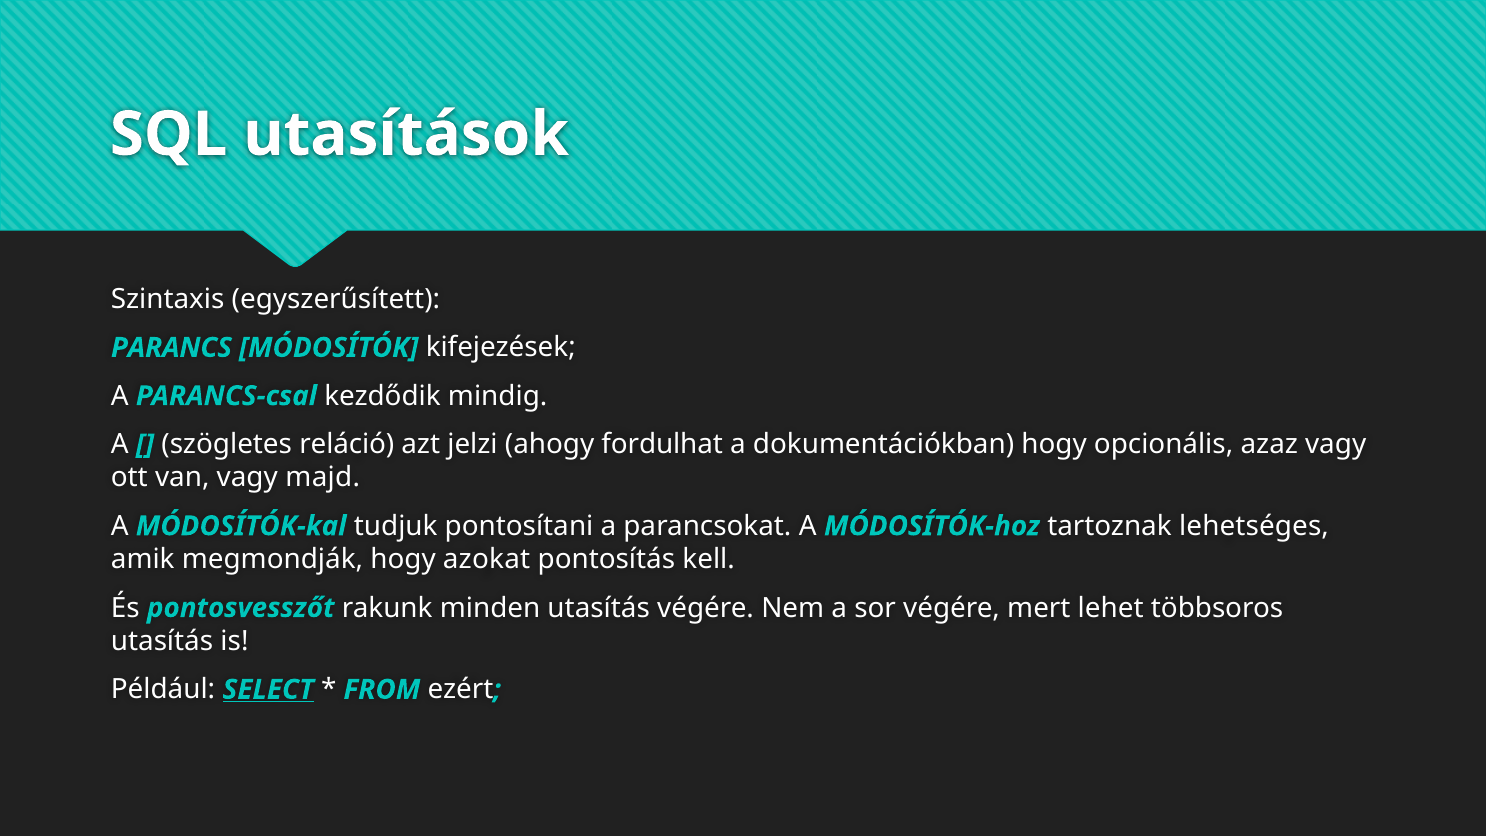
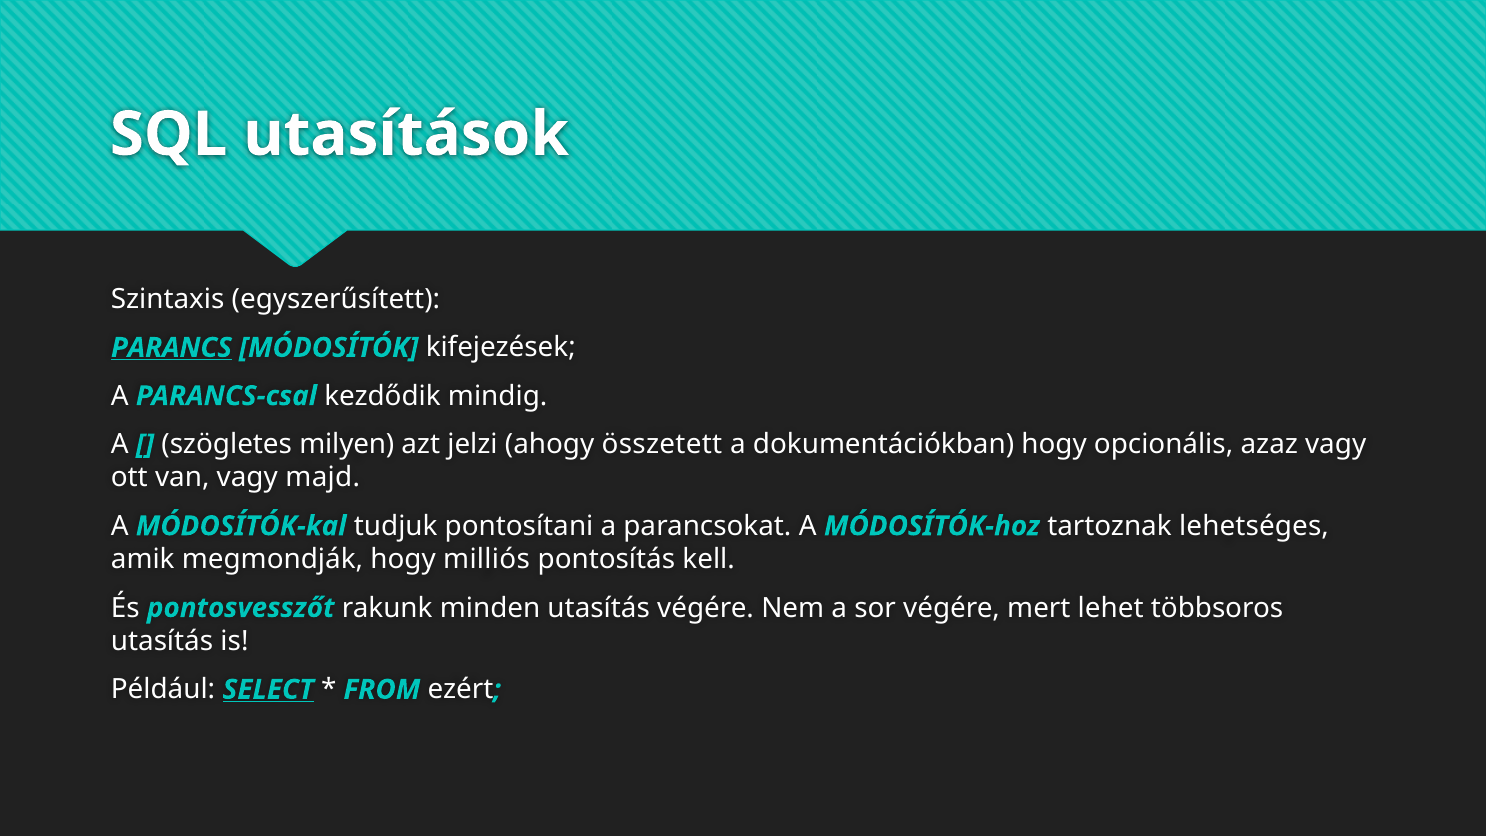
PARANCS underline: none -> present (171, 348)
reláció: reláció -> milyen (347, 444)
fordulhat: fordulhat -> összetett (662, 444)
azokat: azokat -> milliós (487, 559)
